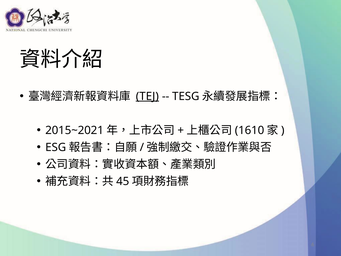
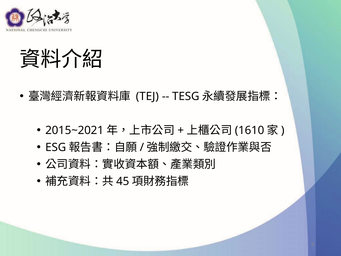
TEJ underline: present -> none (147, 96)
